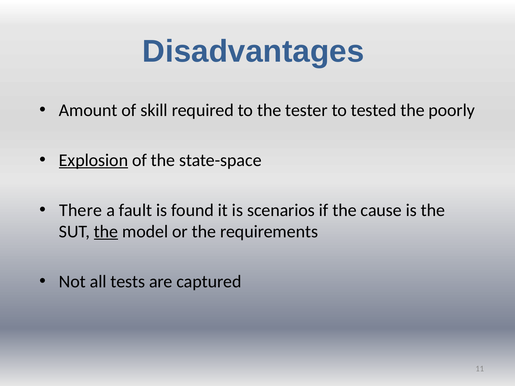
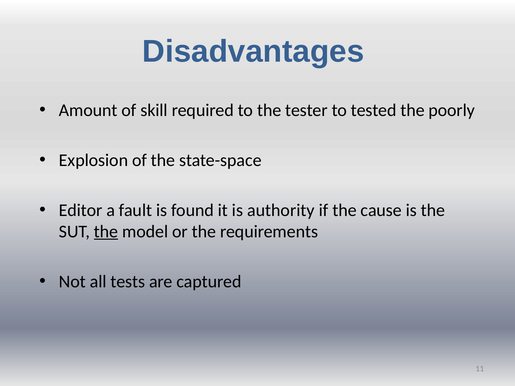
Explosion underline: present -> none (93, 160)
There: There -> Editor (81, 210)
scenarios: scenarios -> authority (281, 210)
